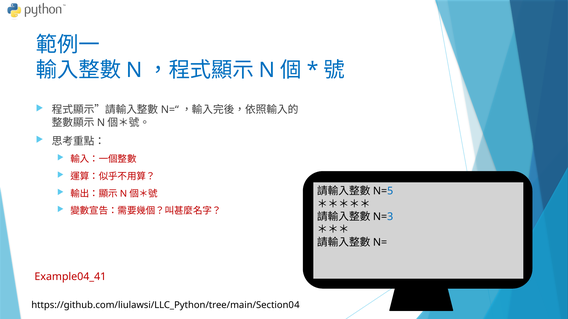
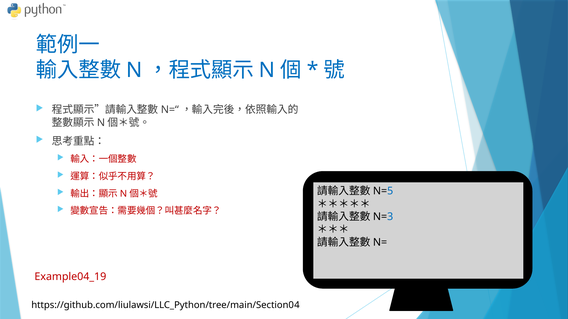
Example04_41: Example04_41 -> Example04_19 (70, 277)
